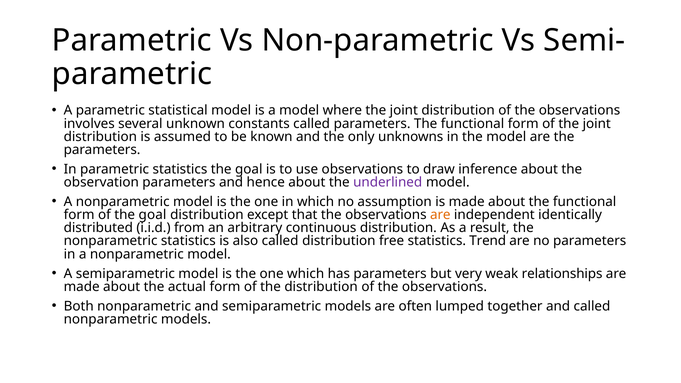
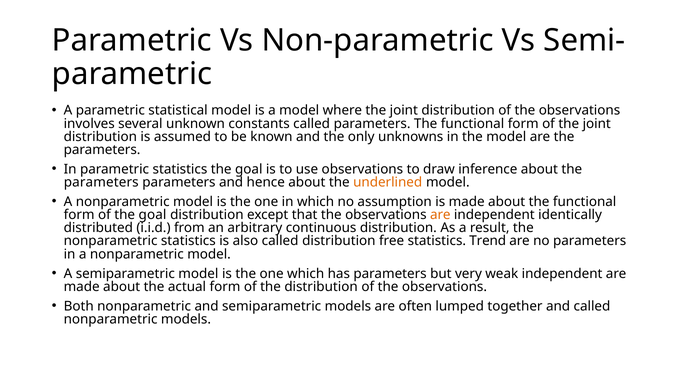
observation: observation -> parameters (101, 182)
underlined colour: purple -> orange (388, 182)
weak relationships: relationships -> independent (562, 274)
